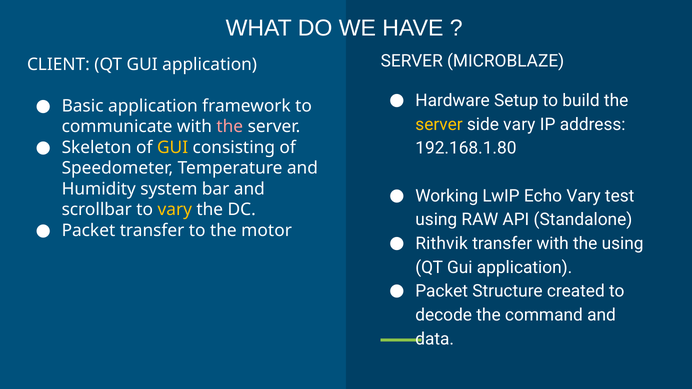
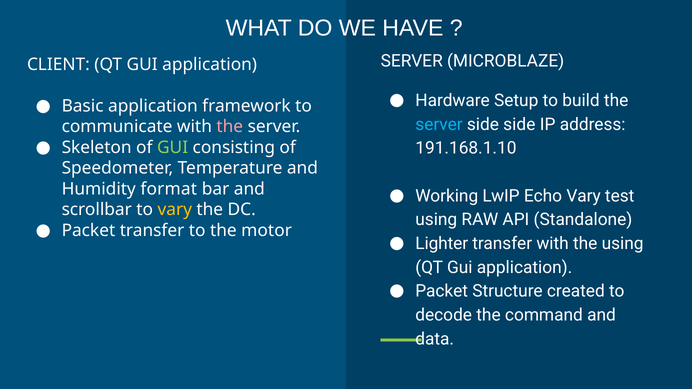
server colour: yellow -> light blue (439, 124)
side vary: vary -> side (519, 124)
GUI colour: yellow -> light green (173, 147)
192.168.1.80: 192.168.1.80 -> 191.168.1.10 (466, 148)
system: system -> format (169, 189)
Rithvik: Rithvik -> Lighter (442, 244)
